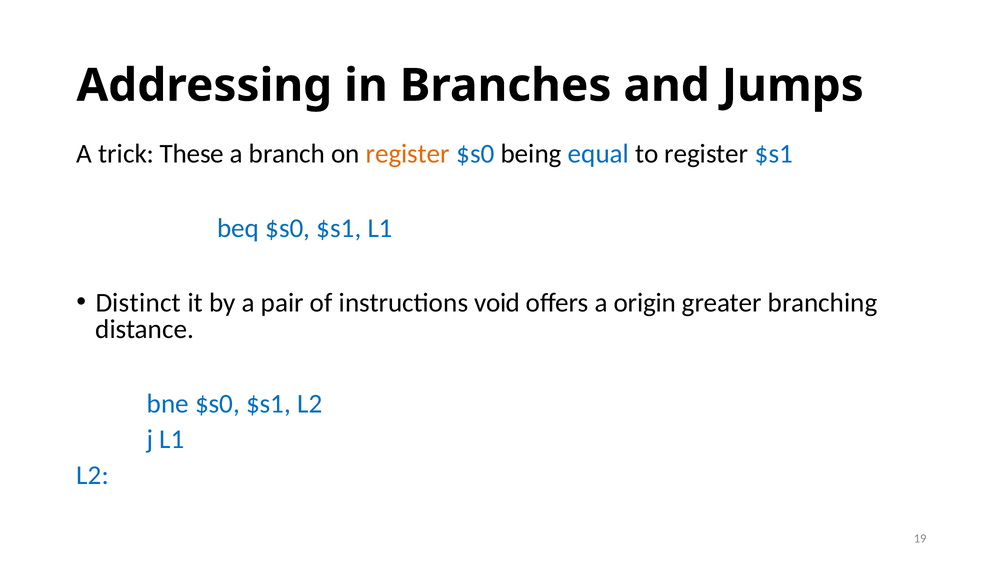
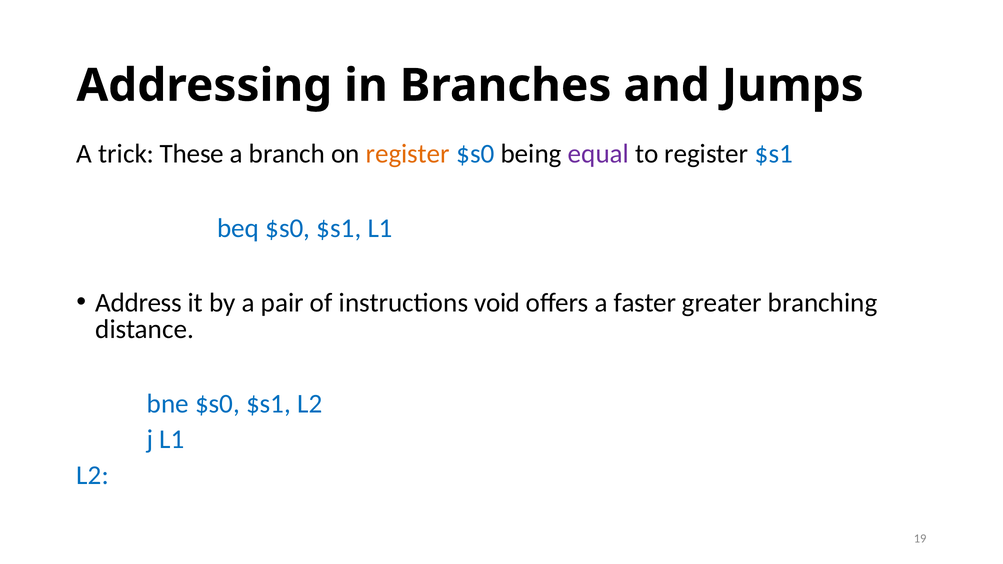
equal colour: blue -> purple (598, 154)
Distinct: Distinct -> Address (139, 303)
origin: origin -> faster (645, 303)
